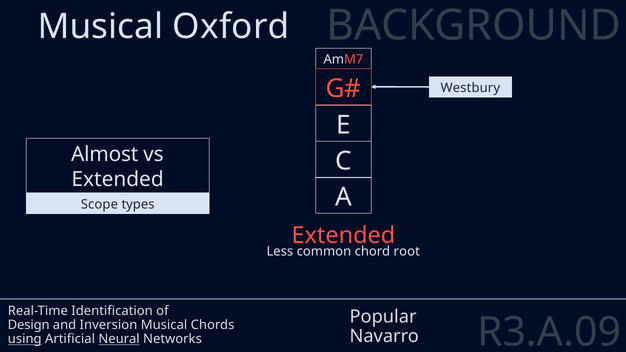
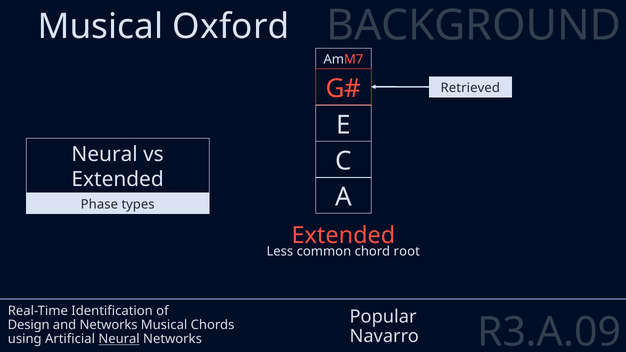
Westbury: Westbury -> Retrieved (470, 88)
Almost: Almost -> Neural (105, 155)
Scope: Scope -> Phase (99, 204)
and Inversion: Inversion -> Networks (109, 325)
using underline: present -> none (25, 339)
